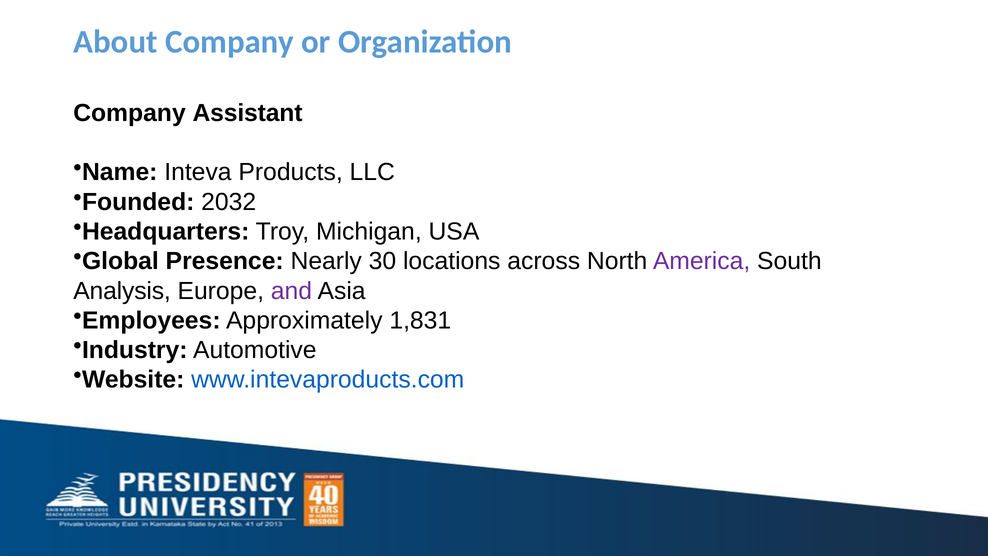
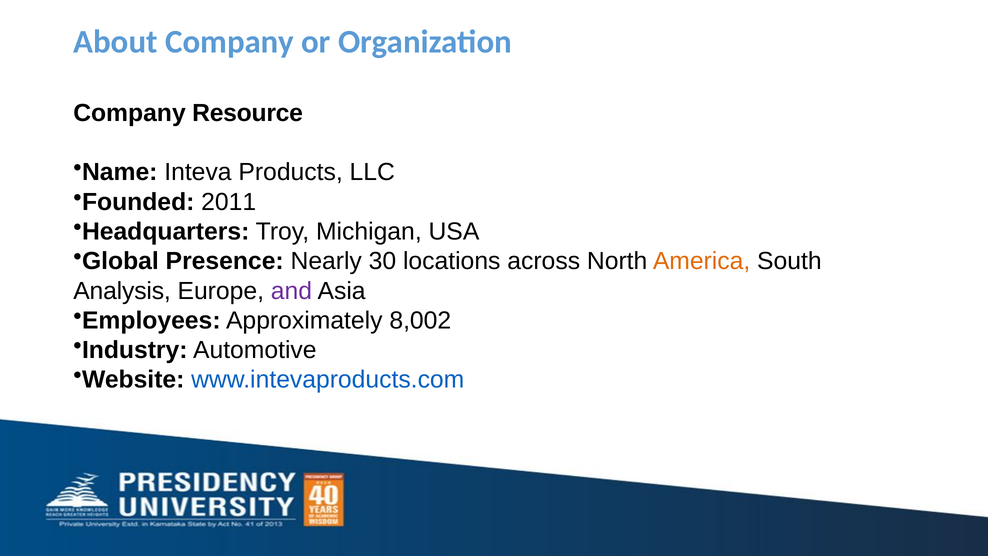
Assistant: Assistant -> Resource (248, 113)
2032: 2032 -> 2011 (229, 202)
America colour: purple -> orange (702, 261)
1,831: 1,831 -> 8,002 (420, 320)
